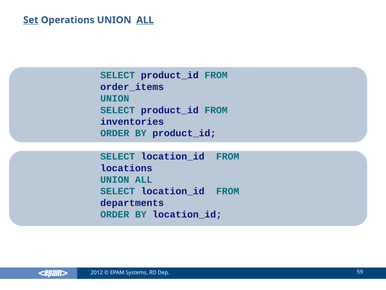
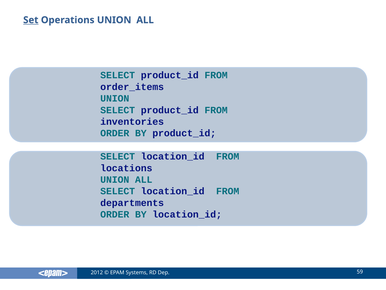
ALL underline: present -> none (145, 20)
